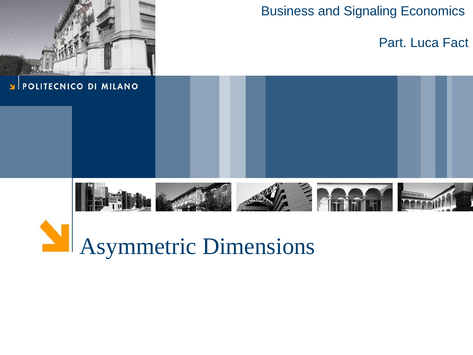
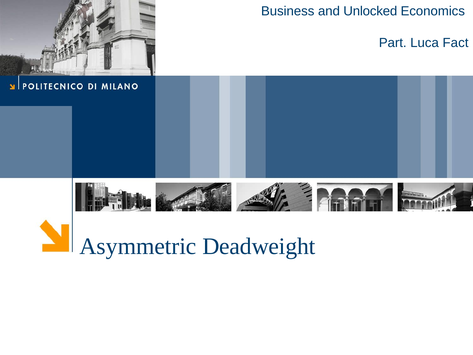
Signaling: Signaling -> Unlocked (370, 11)
Dimensions: Dimensions -> Deadweight (259, 246)
